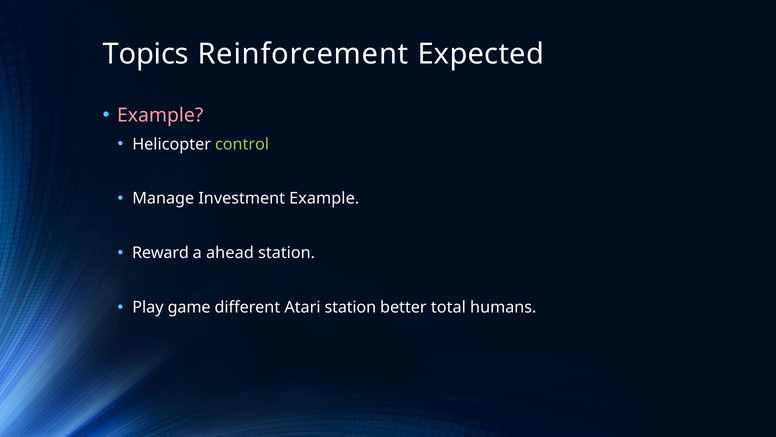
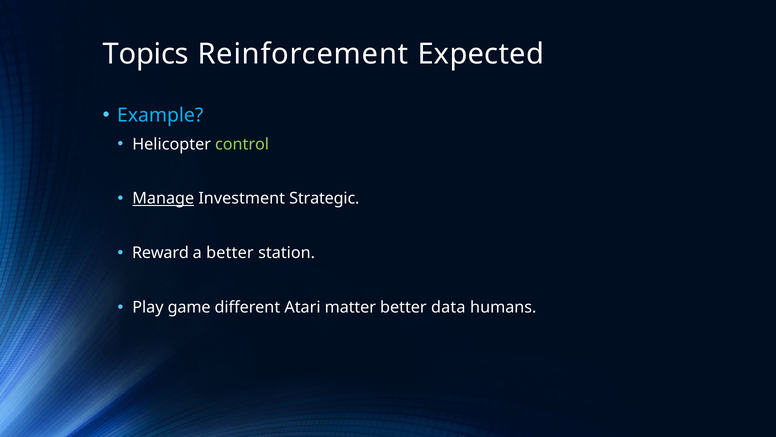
Example colour: pink -> light blue (160, 115)
Manage underline: none -> present (163, 198)
Investment Example: Example -> Strategic (324, 198)
a ahead: ahead -> better (230, 253)
Atari station: station -> matter (350, 307)
total: total -> data (448, 307)
